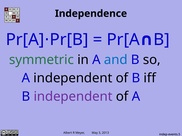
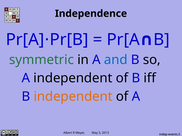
independent colour: purple -> orange (73, 97)
